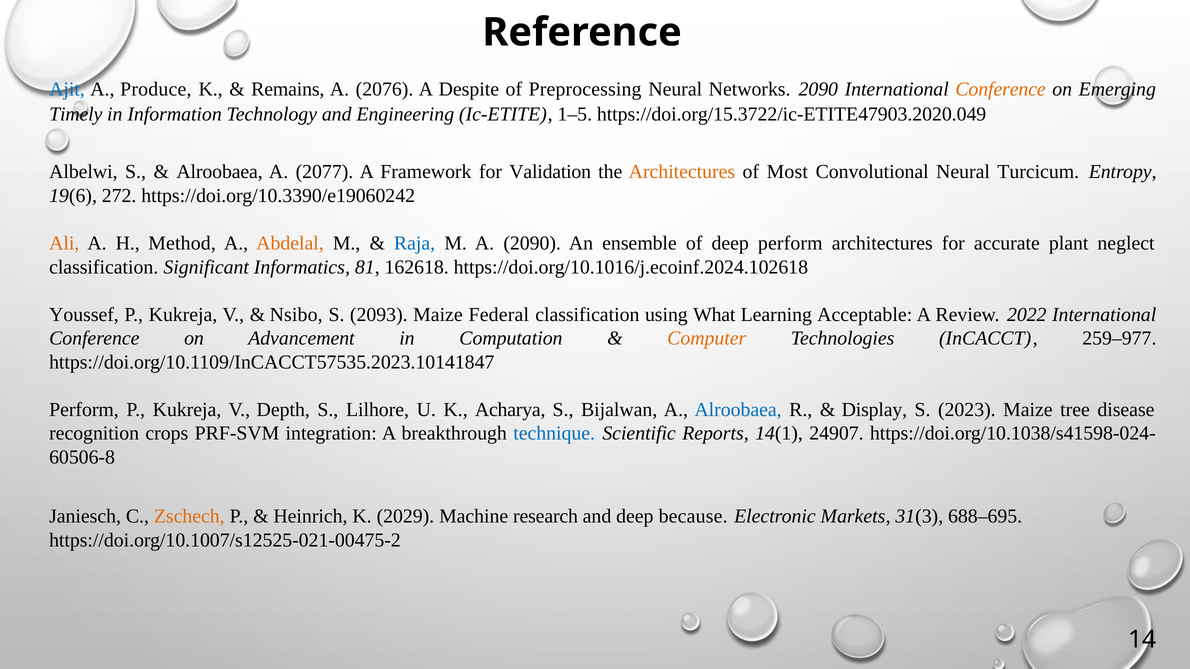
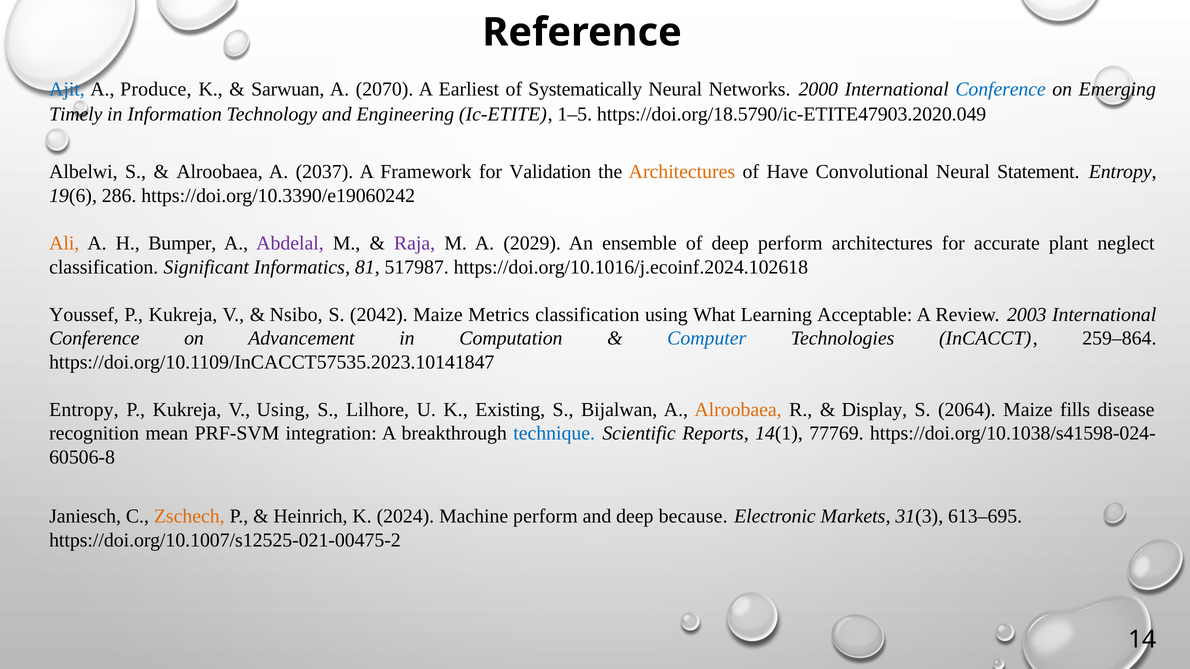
Remains: Remains -> Sarwuan (288, 89)
2076: 2076 -> 2070 (385, 89)
Despite: Despite -> Earliest (469, 89)
Preprocessing: Preprocessing -> Systematically (585, 89)
Networks 2090: 2090 -> 2000 (818, 89)
Conference colour: orange -> blue (1001, 89)
https://doi.org/15.3722/ic-ETITE47903.2020.049: https://doi.org/15.3722/ic-ETITE47903.2020.049 -> https://doi.org/18.5790/ic-ETITE47903.2020.049 (792, 115)
2077: 2077 -> 2037 (324, 172)
Most: Most -> Have (787, 172)
Turcicum: Turcicum -> Statement (1038, 172)
272: 272 -> 286 (119, 196)
Method: Method -> Bumper (182, 243)
Abdelal colour: orange -> purple (290, 243)
Raja colour: blue -> purple (415, 243)
A 2090: 2090 -> 2029 (532, 243)
162618: 162618 -> 517987 (417, 267)
2093: 2093 -> 2042 (379, 315)
Federal: Federal -> Metrics (499, 315)
2022: 2022 -> 2003 (1027, 315)
Computer colour: orange -> blue (707, 339)
259–977: 259–977 -> 259–864 (1119, 339)
Perform: Perform -> Entropy (84, 410)
V Depth: Depth -> Using (283, 410)
Acharya: Acharya -> Existing (510, 410)
Alroobaea colour: blue -> orange (738, 410)
2023: 2023 -> 2064 (967, 410)
tree: tree -> fills (1075, 410)
crops: crops -> mean (167, 434)
24907: 24907 -> 77769 (836, 434)
2029: 2029 -> 2024 (405, 517)
Machine research: research -> perform (545, 517)
688–695: 688–695 -> 613–695 (985, 517)
